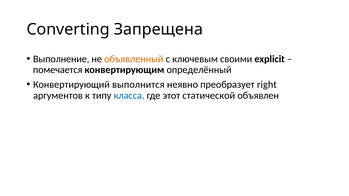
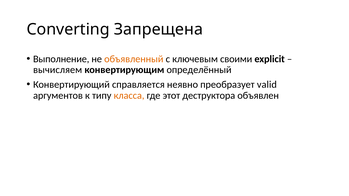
помечается: помечается -> вычисляем (58, 70)
выполнится: выполнится -> справляется (138, 85)
right: right -> valid (267, 85)
класса colour: blue -> orange (129, 96)
статической: статической -> деструктора (209, 96)
